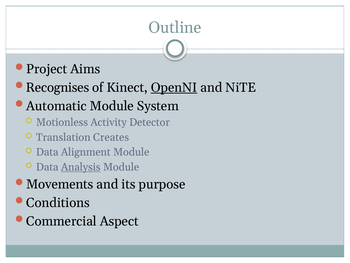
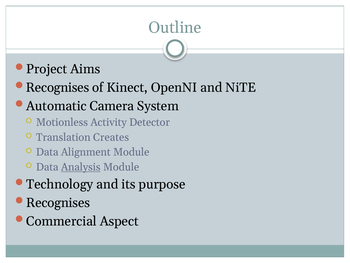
OpenNI underline: present -> none (174, 87)
Automatic Module: Module -> Camera (112, 106)
Movements: Movements -> Technology (60, 184)
Conditions: Conditions -> Recognises (58, 202)
